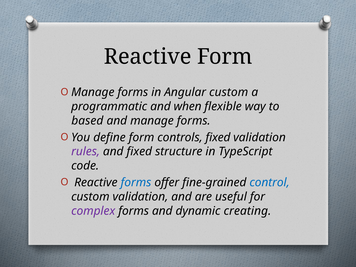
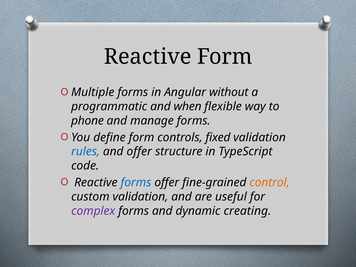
Manage: Manage -> Multiple (93, 92)
Angular custom: custom -> without (229, 92)
based: based -> phone (87, 121)
rules colour: purple -> blue (86, 152)
and fixed: fixed -> offer (139, 152)
control colour: blue -> orange (270, 182)
